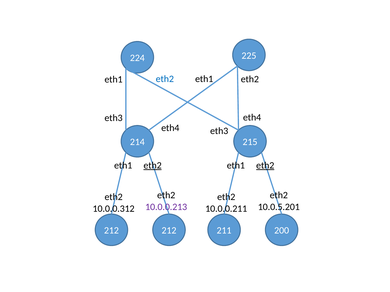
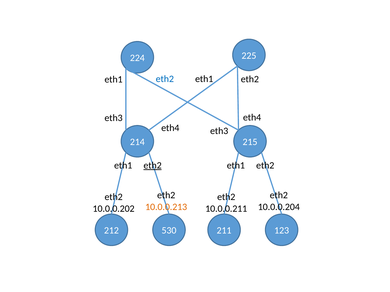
eth2 underline: present -> none (265, 166)
10.0.0.213 colour: purple -> orange (166, 207)
10.0.5.201: 10.0.5.201 -> 10.0.0.204 (279, 207)
10.0.0.312: 10.0.0.312 -> 10.0.0.202 (114, 209)
212 212: 212 -> 530 (169, 231)
200: 200 -> 123 (282, 231)
